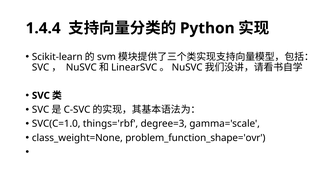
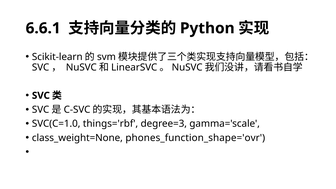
1.4.4: 1.4.4 -> 6.6.1 (43, 28)
problem_function_shape='ovr: problem_function_shape='ovr -> phones_function_shape='ovr (195, 138)
